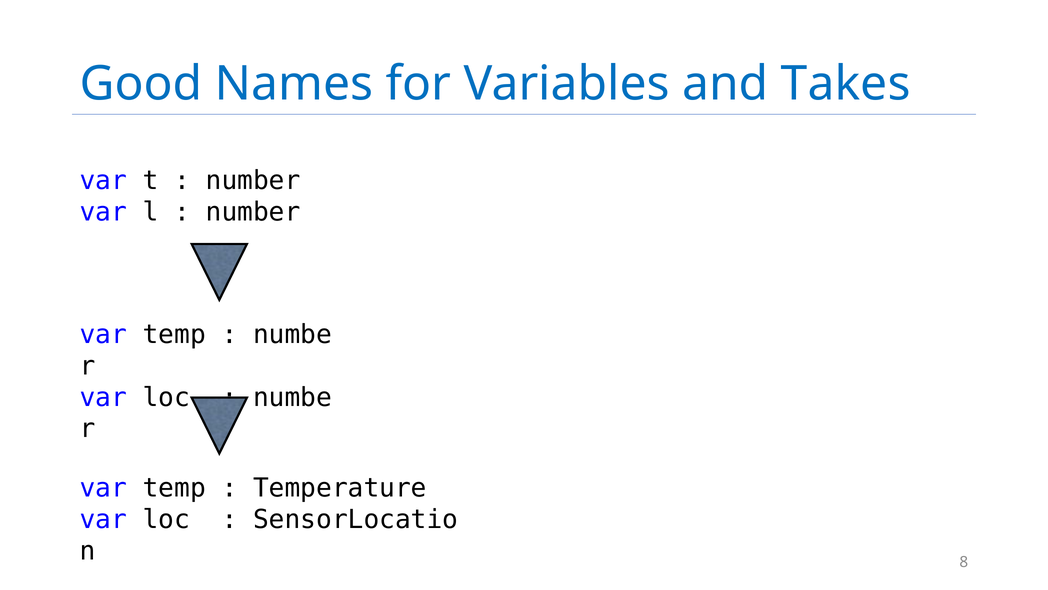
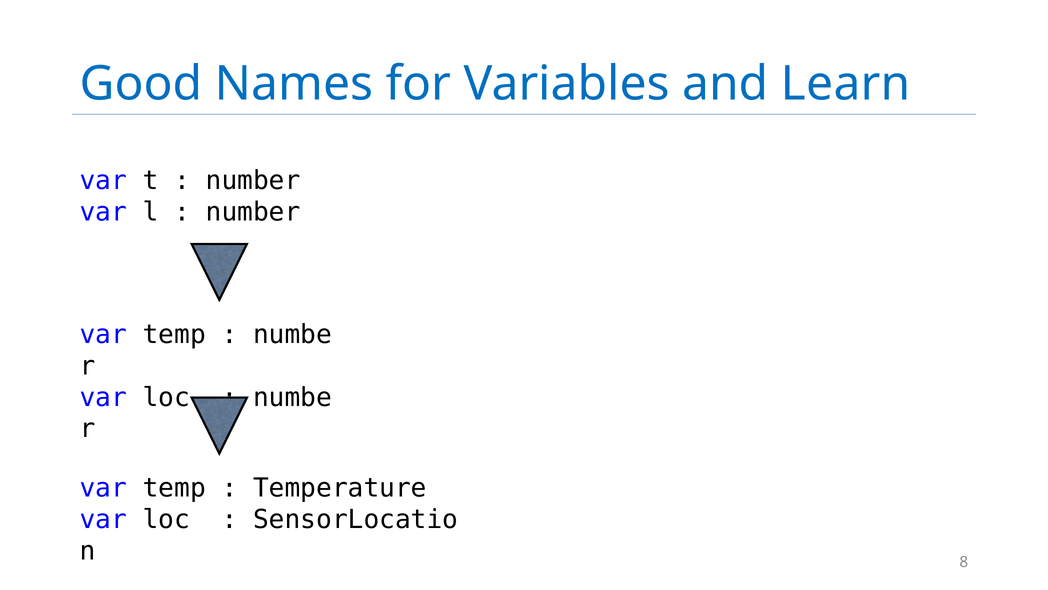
Takes: Takes -> Learn (846, 84)
